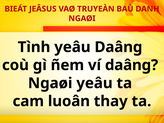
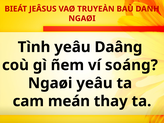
ví daâng: daâng -> soáng (131, 65)
luoân: luoân -> meán (69, 101)
